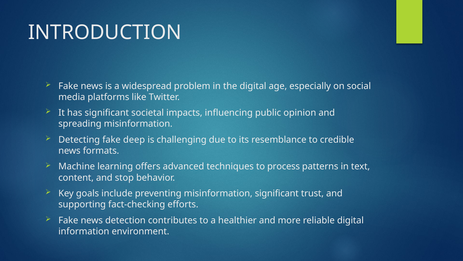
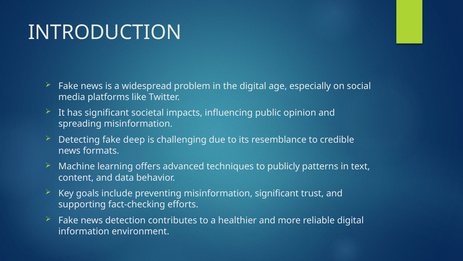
process: process -> publicly (284, 166)
stop: stop -> data (124, 177)
